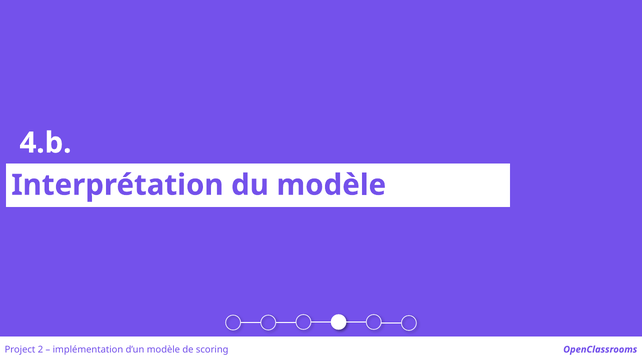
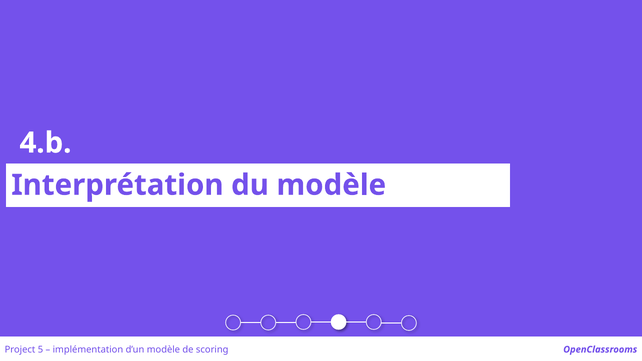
2: 2 -> 5 (40, 350)
